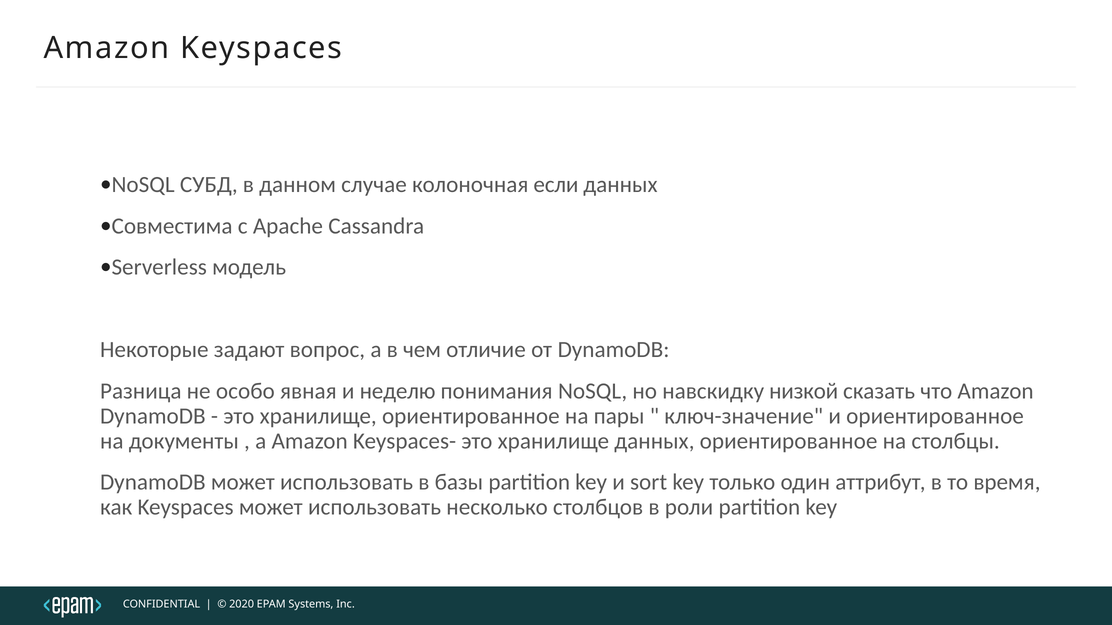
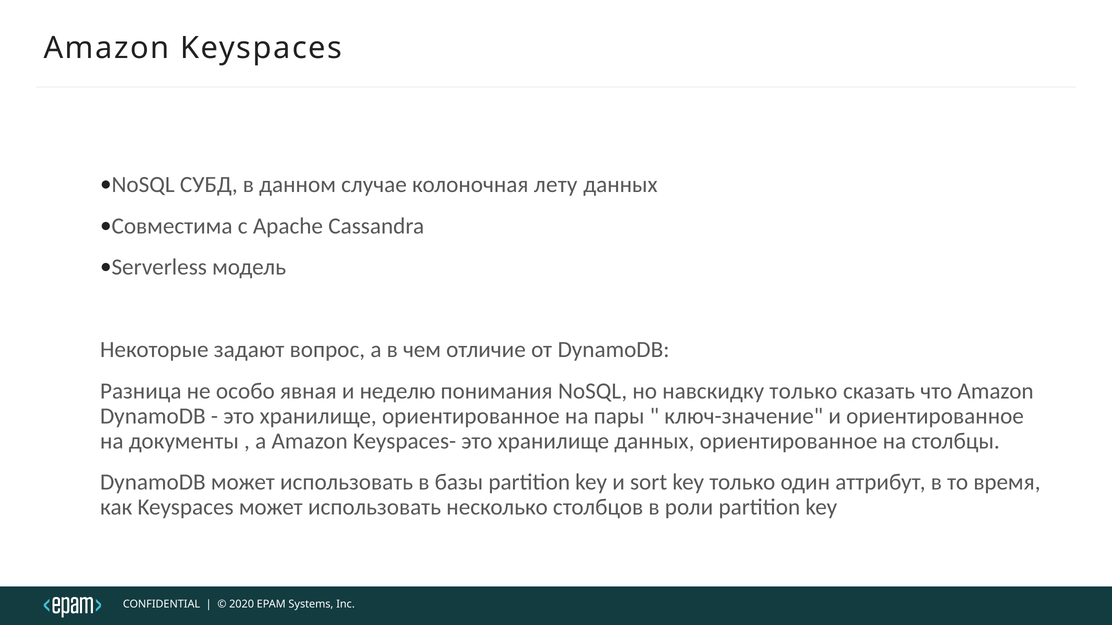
если: если -> лету (556, 185)
навскидку низкой: низкой -> только (803, 391)
